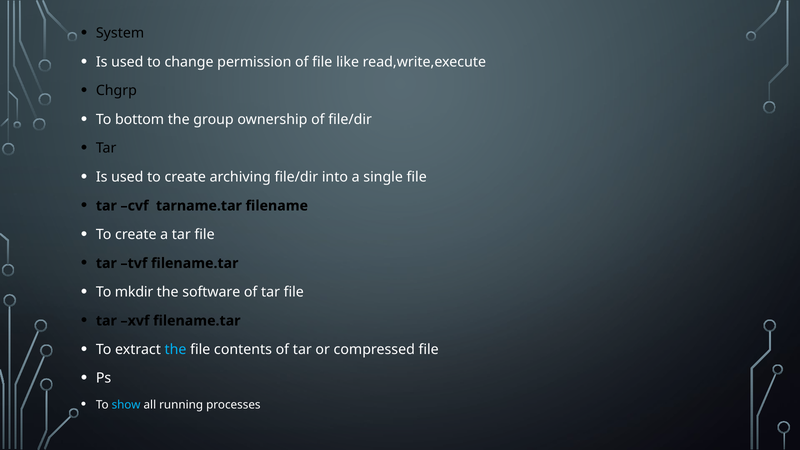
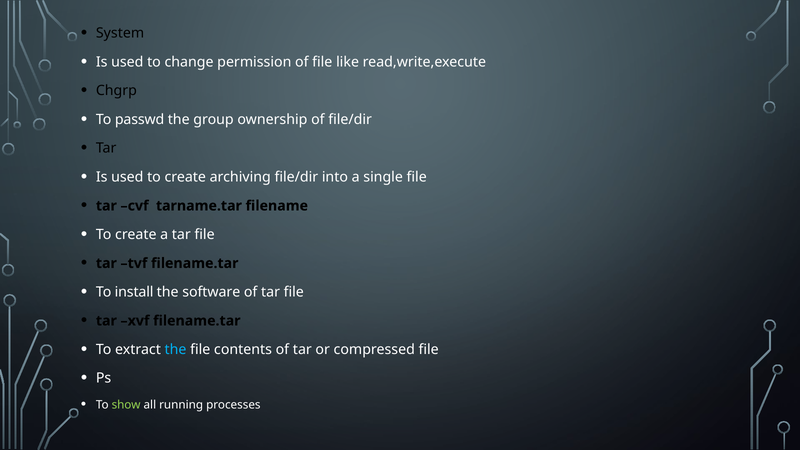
bottom: bottom -> passwd (140, 120)
mkdir: mkdir -> install (134, 292)
show colour: light blue -> light green (126, 405)
